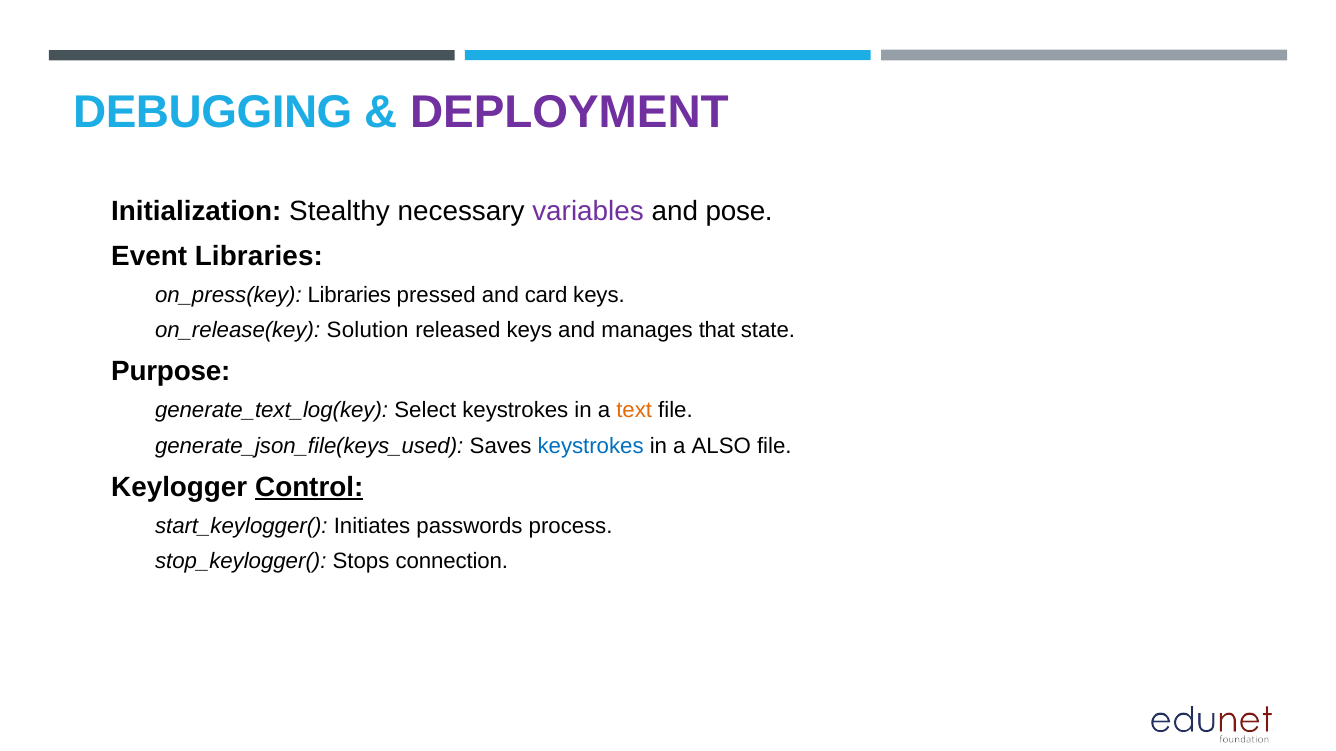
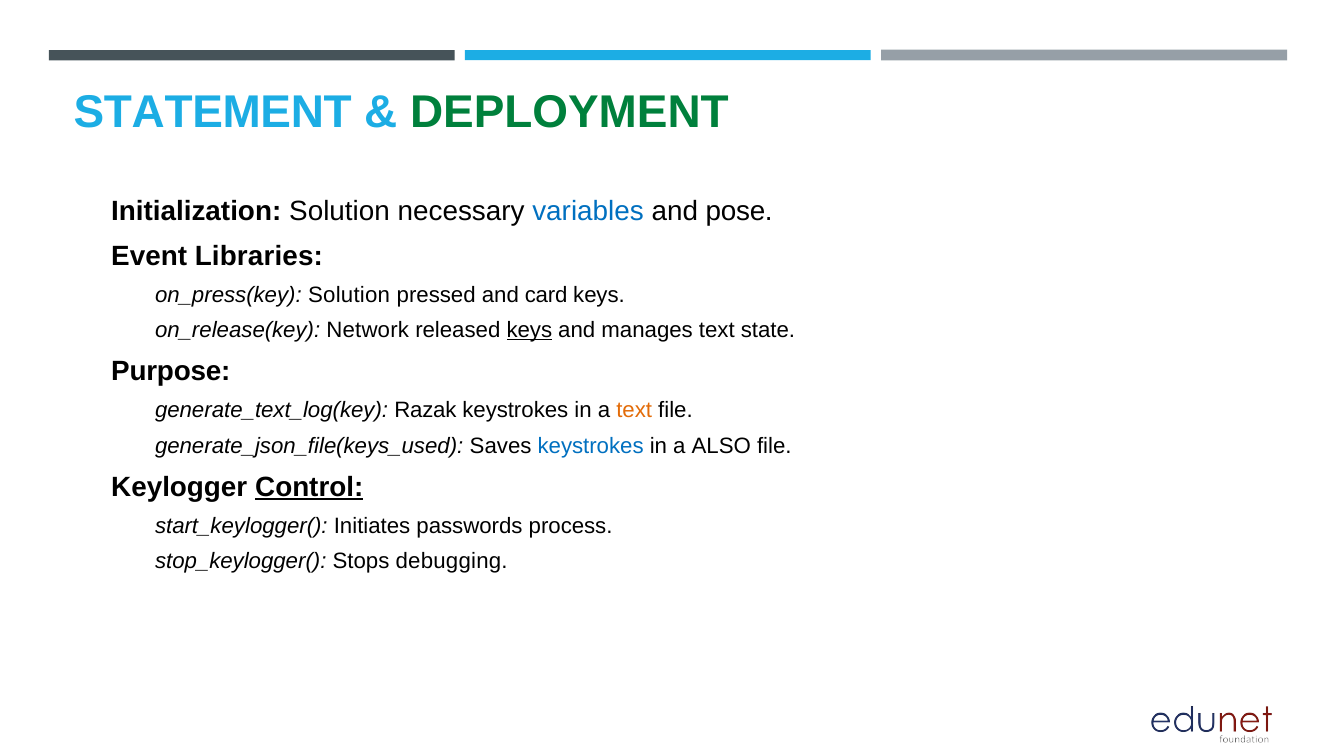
DEBUGGING: DEBUGGING -> STATEMENT (213, 113)
DEPLOYMENT colour: purple -> green (569, 113)
Initialization Stealthy: Stealthy -> Solution (340, 211)
variables colour: purple -> blue (588, 211)
Libraries: Libraries -> Solution (349, 295)
Solution: Solution -> Network (368, 330)
keys underline: none -> present (529, 330)
manages that: that -> text (717, 330)
Select: Select -> Razak (425, 411)
connection: connection -> debugging (452, 562)
